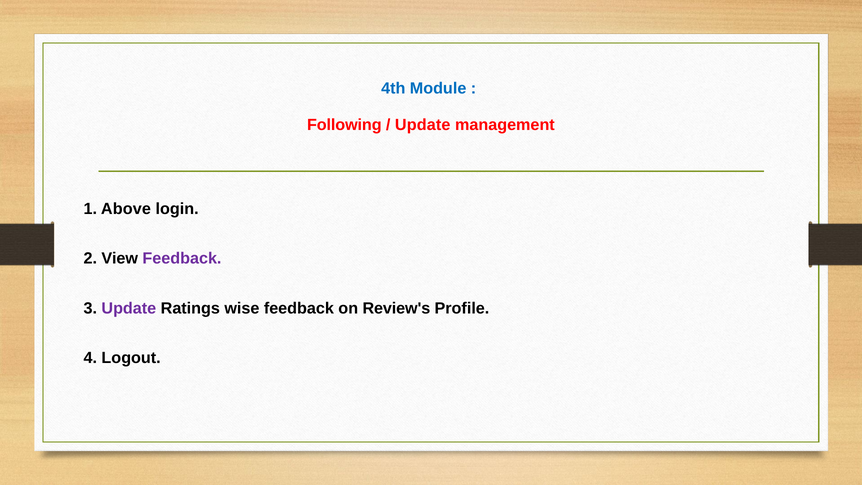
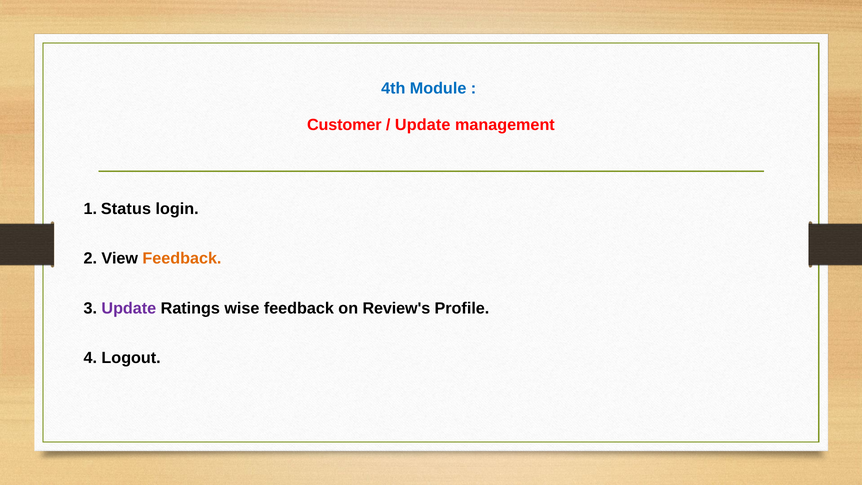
Following: Following -> Customer (344, 125)
Above: Above -> Status (126, 209)
Feedback colour: purple -> orange (182, 259)
